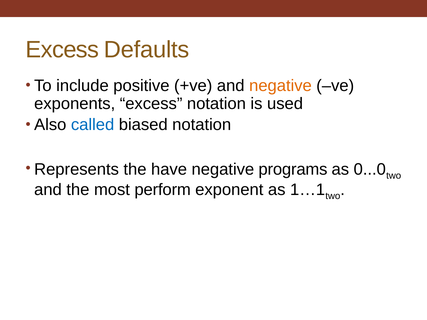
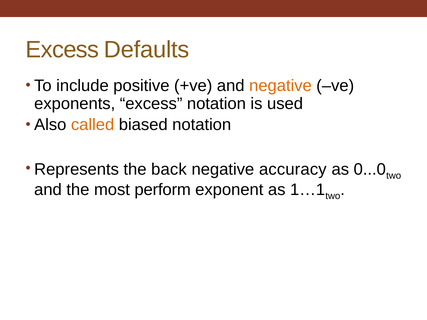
called colour: blue -> orange (93, 125)
have: have -> back (169, 169)
programs: programs -> accuracy (293, 169)
